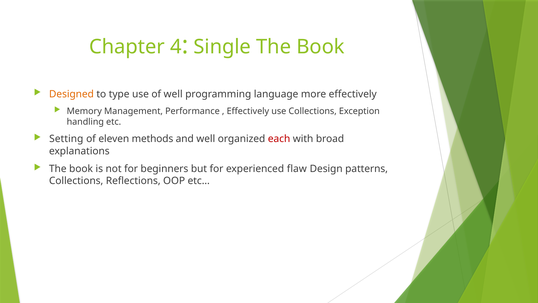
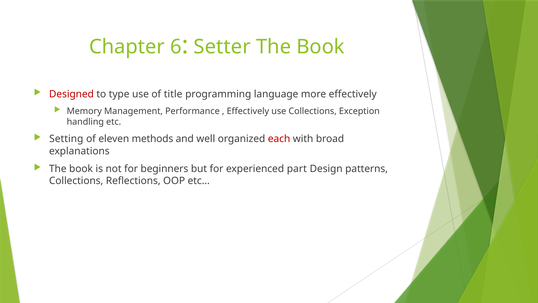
4: 4 -> 6 (176, 47)
Single: Single -> Setter (222, 47)
Designed colour: orange -> red (71, 94)
of well: well -> title (173, 94)
flaw: flaw -> part (297, 169)
